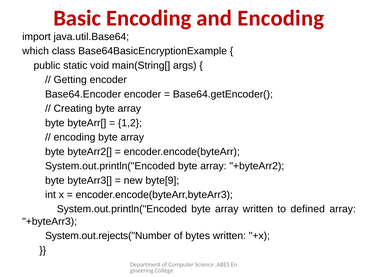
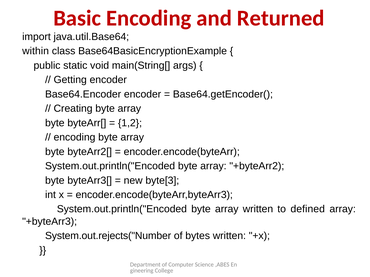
and Encoding: Encoding -> Returned (281, 18)
which: which -> within (36, 51)
byte[9: byte[9 -> byte[3 (162, 181)
